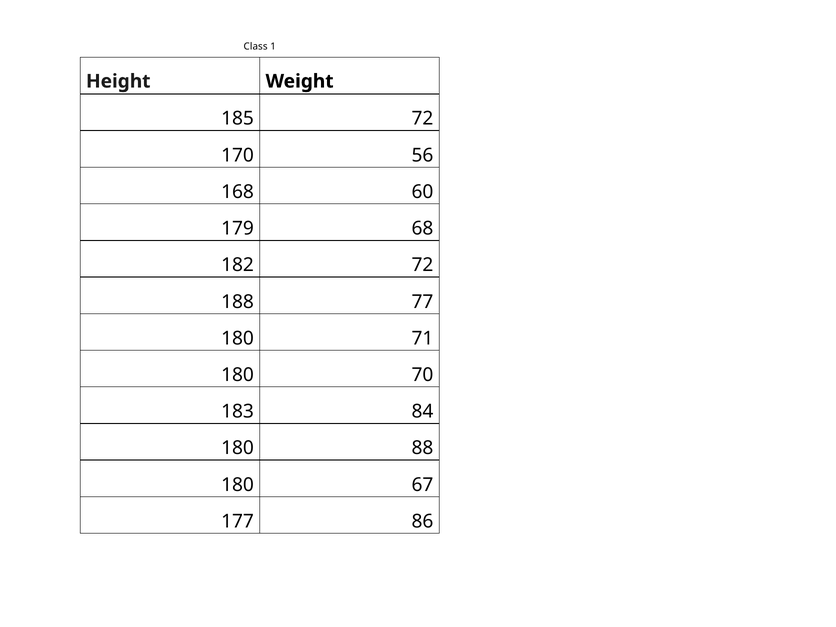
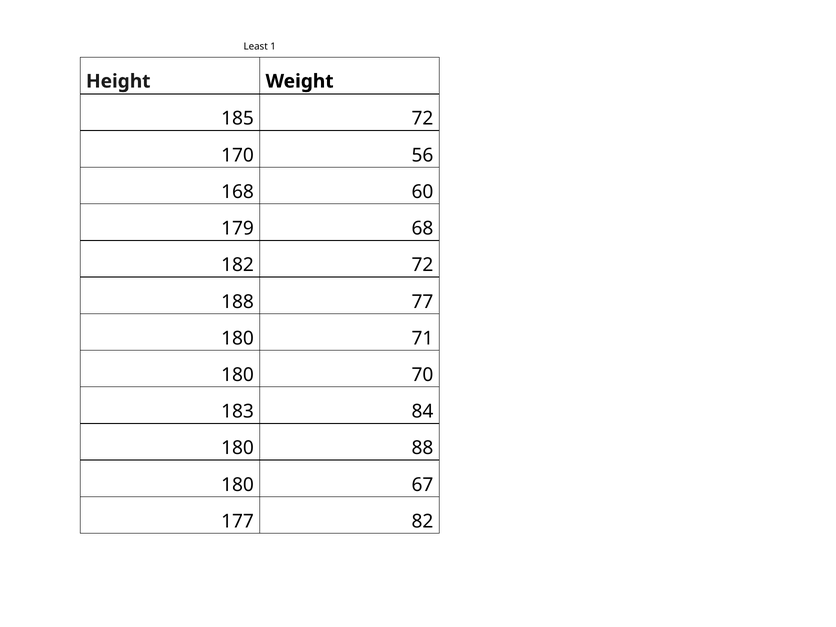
Class: Class -> Least (256, 47)
86: 86 -> 82 (422, 521)
